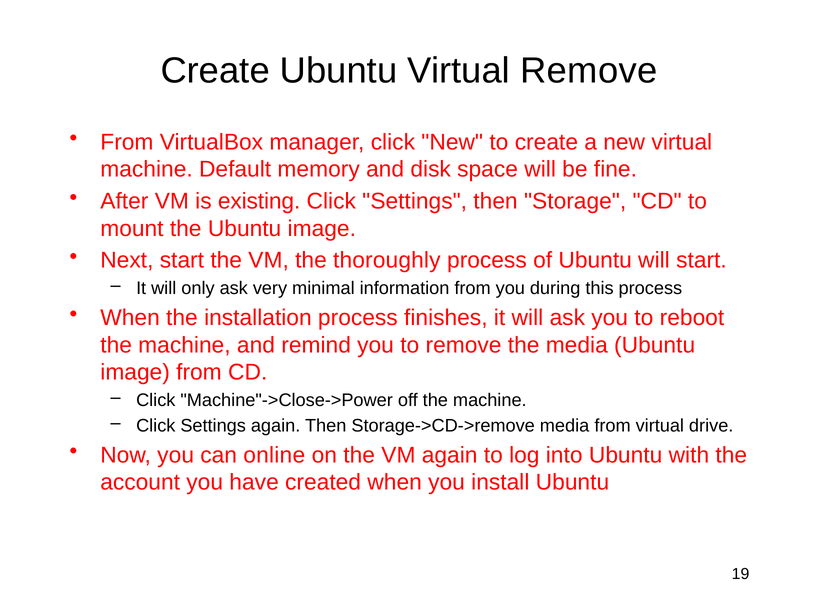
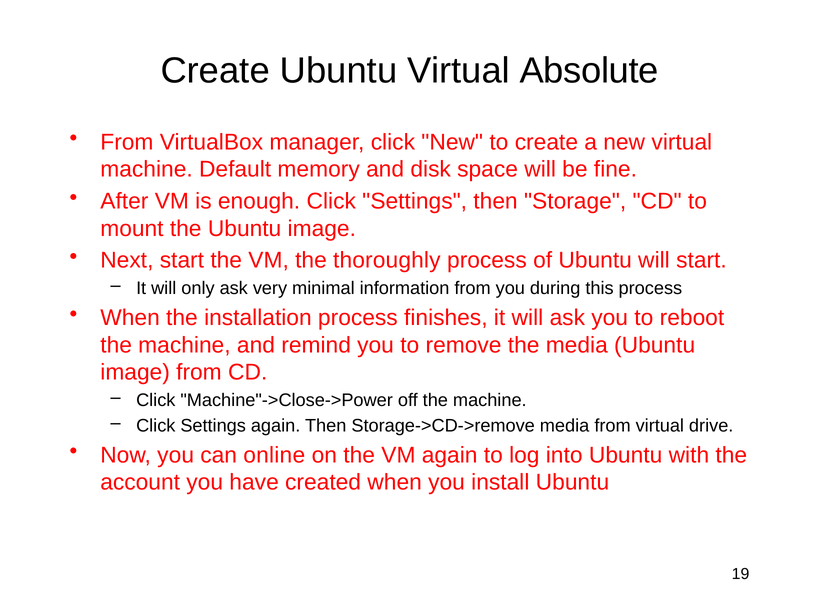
Virtual Remove: Remove -> Absolute (589, 71)
existing: existing -> enough (259, 201)
